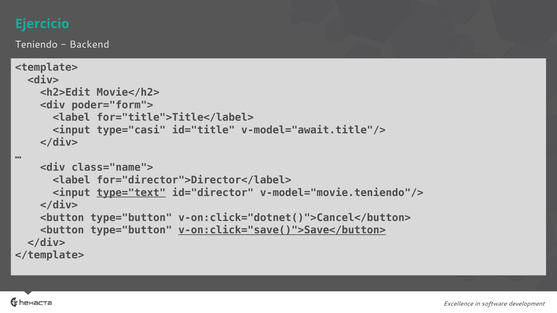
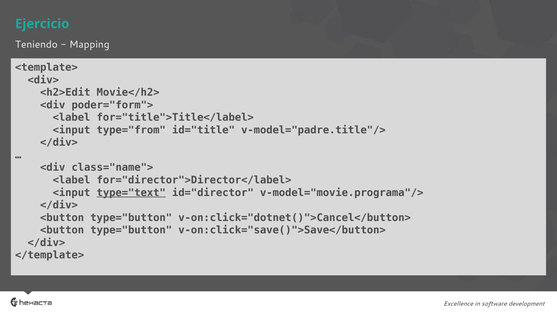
Backend: Backend -> Mapping (89, 45)
type="casi: type="casi -> type="from (131, 130)
v-model="await.title"/>: v-model="await.title"/> -> v-model="padre.title"/> (313, 130)
v-model="movie.teniendo"/>: v-model="movie.teniendo"/> -> v-model="movie.programa"/> (342, 193)
v-on:click="save()">Save</button> underline: present -> none (282, 230)
